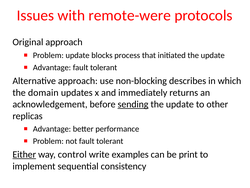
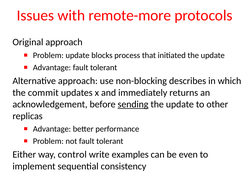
remote-were: remote-were -> remote-more (130, 15)
domain: domain -> commit (43, 92)
Either underline: present -> none (24, 154)
print: print -> even (188, 154)
